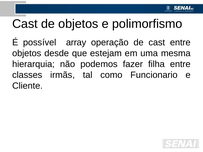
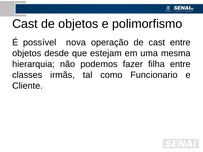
array: array -> nova (76, 43)
